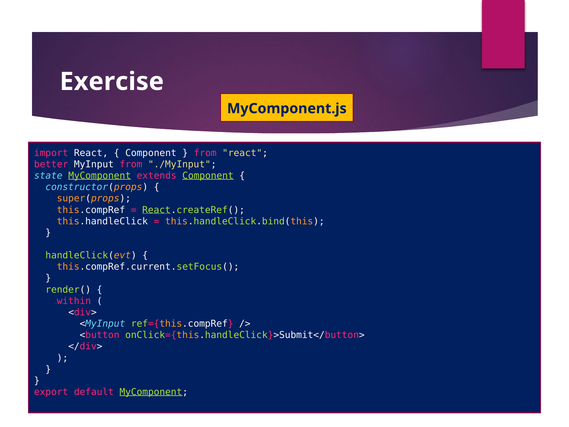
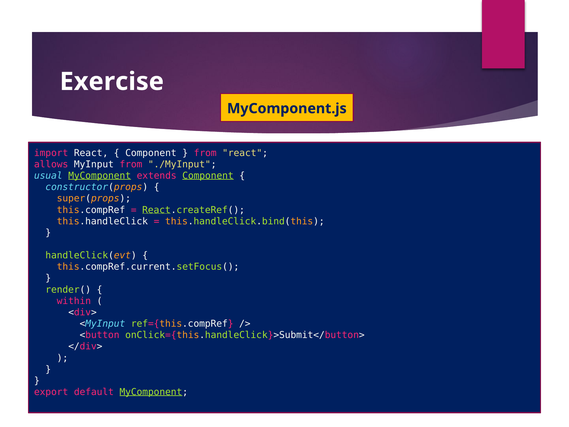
better: better -> allows (51, 164)
state: state -> usual (48, 176)
